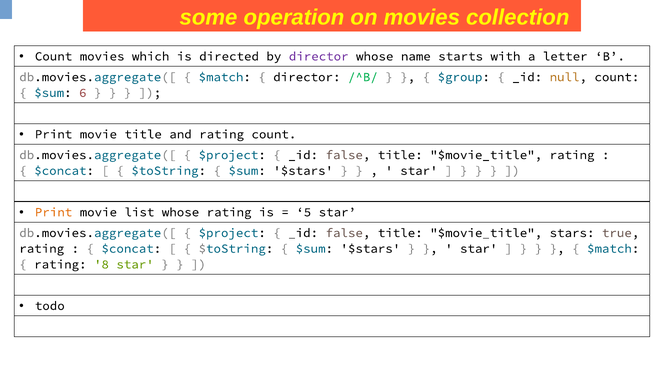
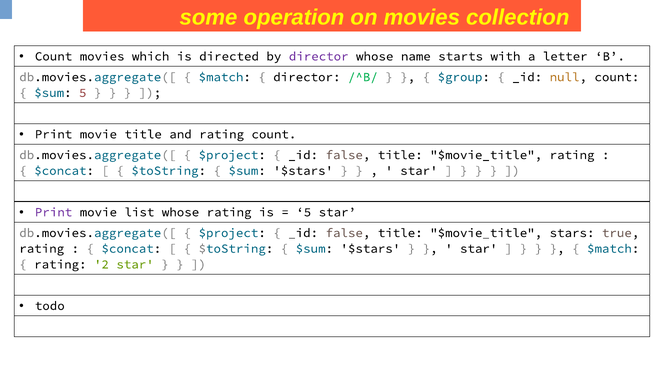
$sum 6: 6 -> 5 (83, 93)
Print colour: orange -> purple (54, 212)
8: 8 -> 2 (101, 264)
